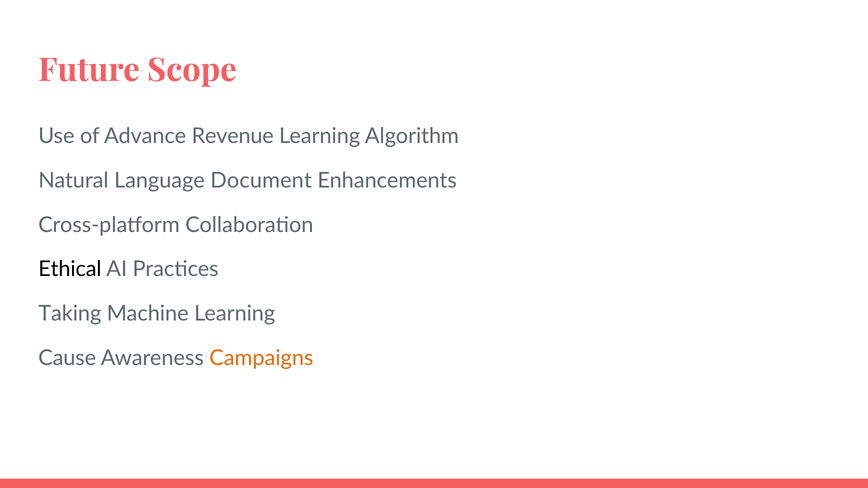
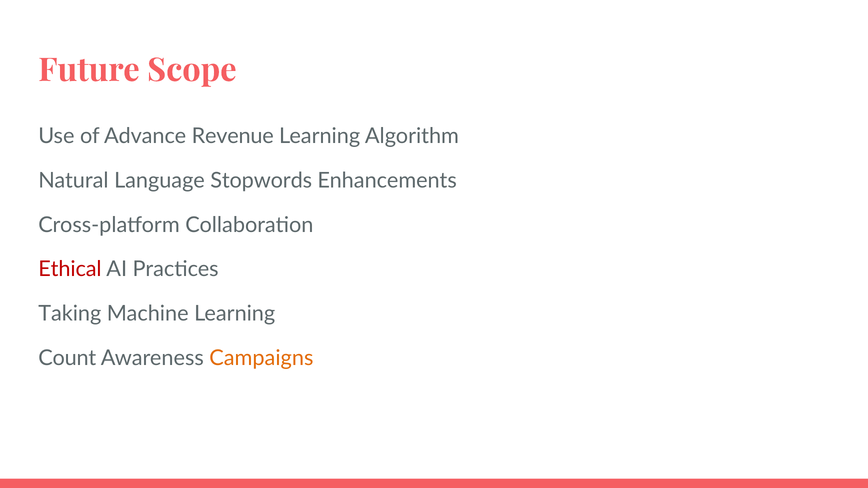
Document: Document -> Stopwords (261, 181)
Ethical colour: black -> red (70, 269)
Cause: Cause -> Count (67, 358)
